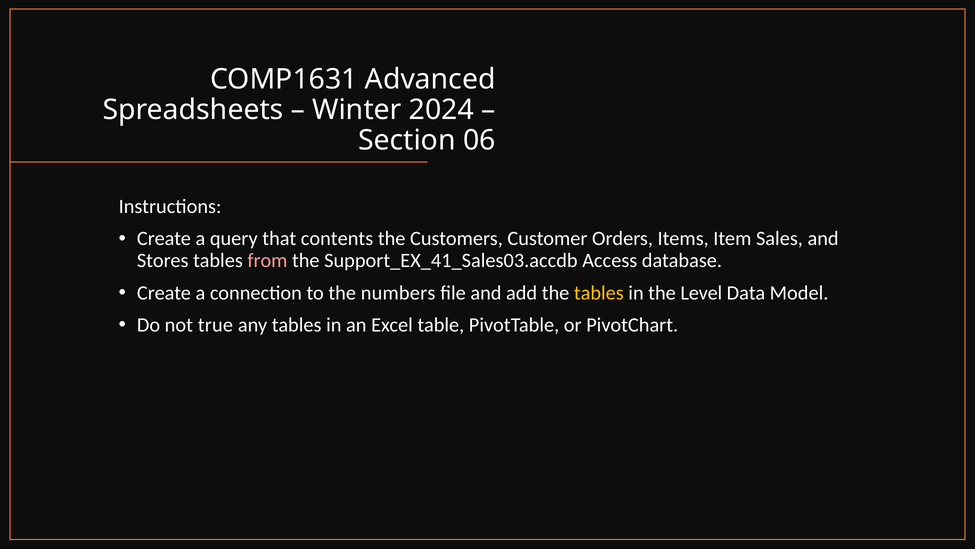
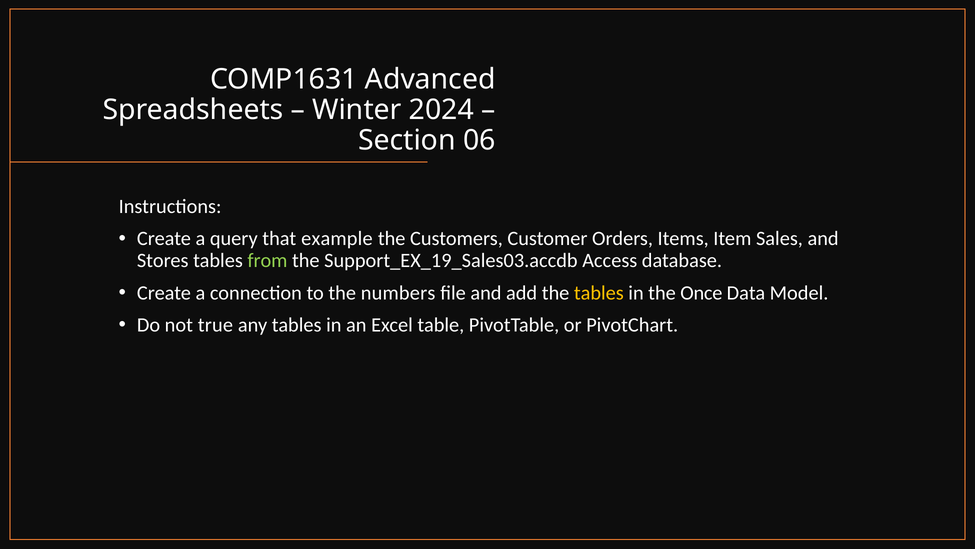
contents: contents -> example (337, 239)
from colour: pink -> light green (267, 260)
Support_EX_41_Sales03.accdb: Support_EX_41_Sales03.accdb -> Support_EX_19_Sales03.accdb (451, 260)
Level: Level -> Once (701, 293)
